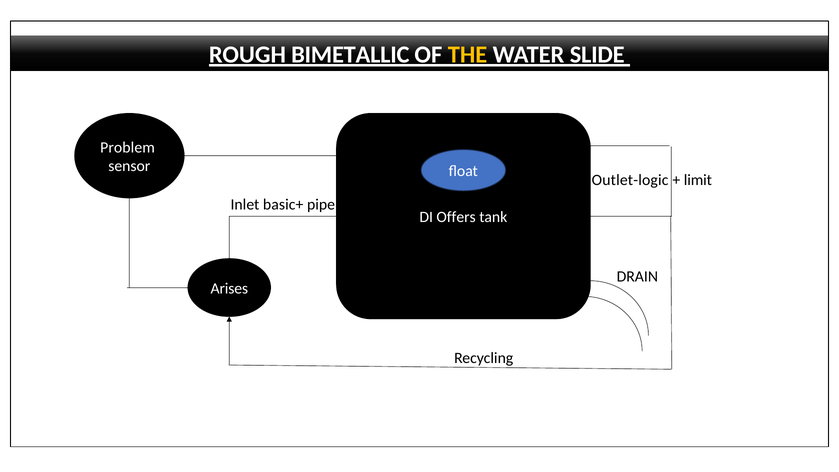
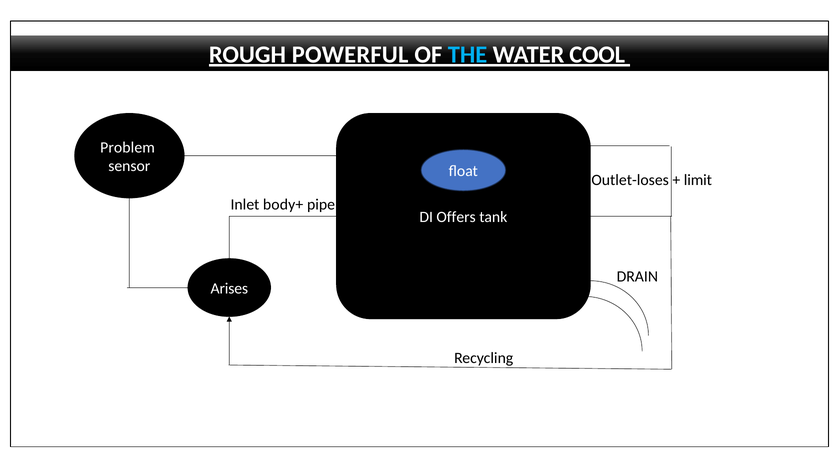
BIMETALLIC: BIMETALLIC -> POWERFUL (350, 55)
THE colour: yellow -> light blue (468, 55)
SLIDE: SLIDE -> COOL (597, 55)
Outlet-logic: Outlet-logic -> Outlet-loses (630, 180)
basic+: basic+ -> body+ (283, 204)
